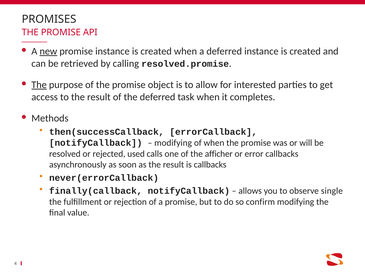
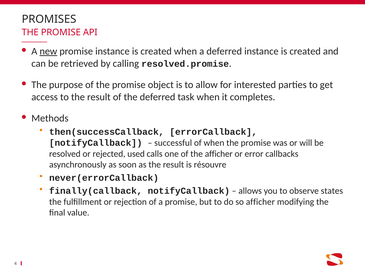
The underline: present -> none (39, 85)
modifying: modifying -> successful (173, 143)
is callbacks: callbacks -> résouvre (210, 165)
single: single -> states (332, 191)
so confirm: confirm -> afficher (260, 202)
